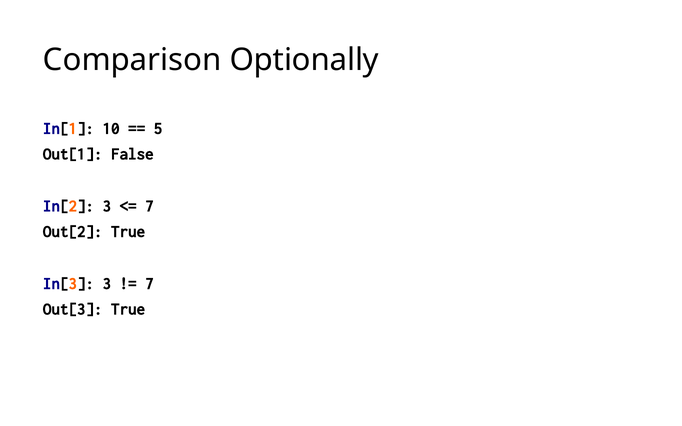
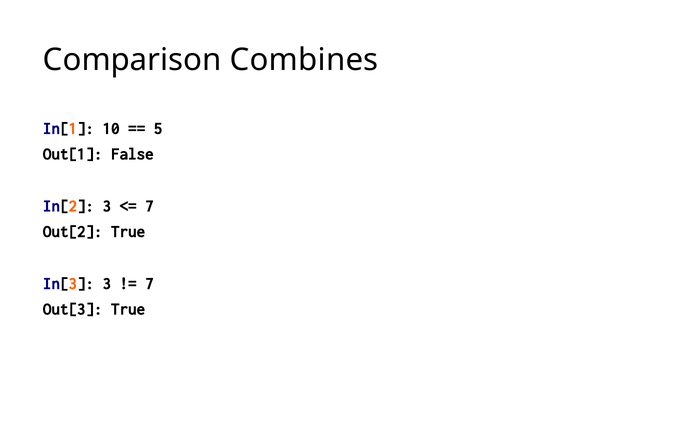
Optionally: Optionally -> Combines (304, 60)
